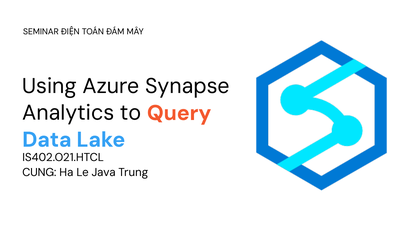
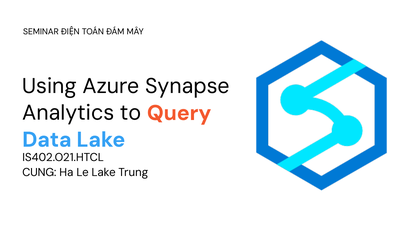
Le Java: Java -> Lake (104, 172)
